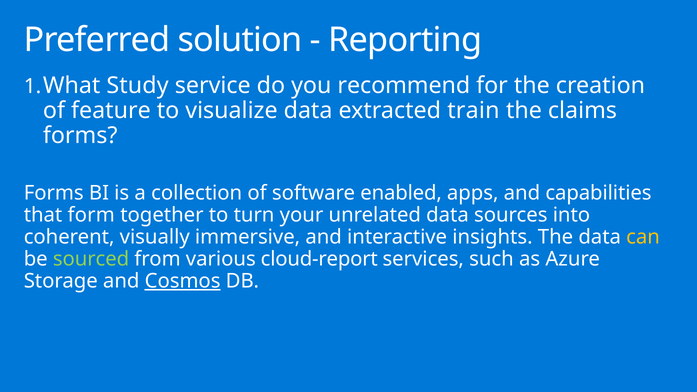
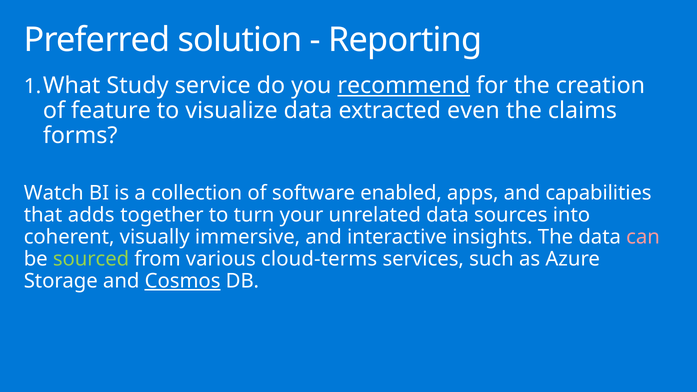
recommend underline: none -> present (404, 86)
train: train -> even (473, 111)
Forms: Forms -> Watch (54, 193)
form: form -> adds (91, 215)
can colour: yellow -> pink (643, 237)
cloud-report: cloud-report -> cloud-terms (319, 259)
